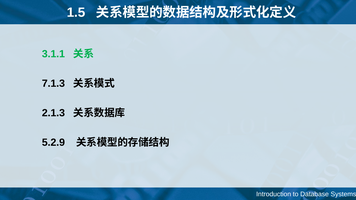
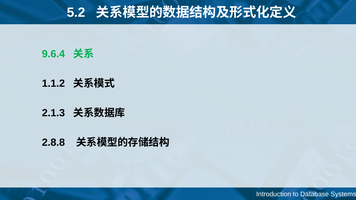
1.5: 1.5 -> 5.2 (76, 13)
3.1.1: 3.1.1 -> 9.6.4 (53, 54)
7.1.3: 7.1.3 -> 1.1.2 (53, 84)
5.2.9: 5.2.9 -> 2.8.8 (53, 143)
